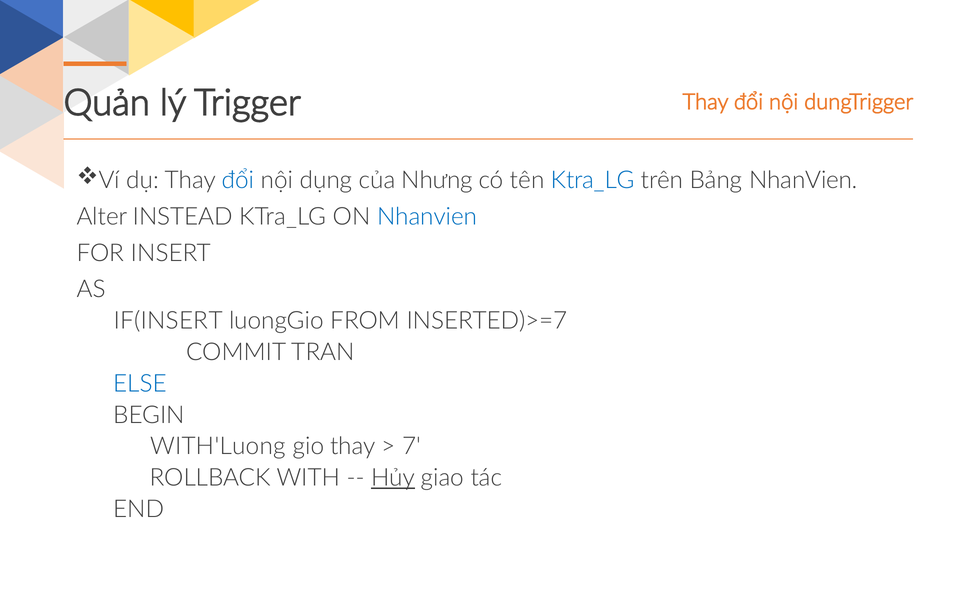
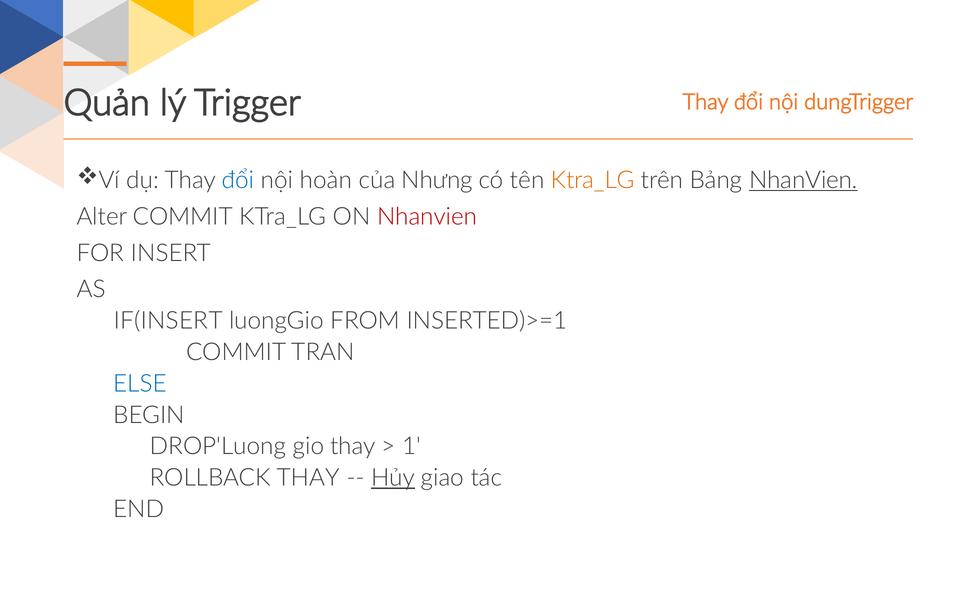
dụng: dụng -> hoàn (326, 180)
Ktra_LG colour: blue -> orange (593, 180)
NhanVien underline: none -> present (803, 180)
Alter INSTEAD: INSTEAD -> COMMIT (183, 216)
Nhanvien colour: blue -> red (427, 216)
INSERTED)>=7: INSERTED)>=7 -> INSERTED)>=1 (487, 321)
WITH'Luong: WITH'Luong -> DROP'Luong (218, 446)
7: 7 -> 1 (411, 446)
ROLLBACK WITH: WITH -> THAY (308, 478)
